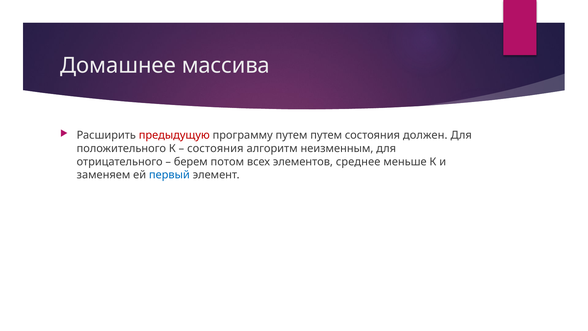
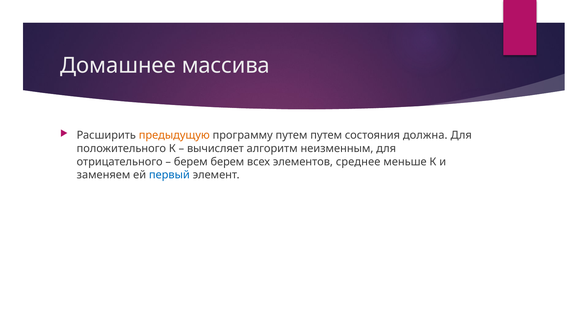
предыдущую colour: red -> orange (174, 135)
должен: должен -> должна (425, 135)
состояния: состояния -> вычисляет (215, 148)
берем потом: потом -> берем (227, 162)
